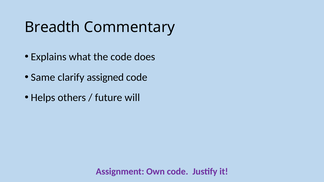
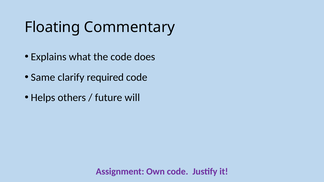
Breadth: Breadth -> Floating (52, 27)
assigned: assigned -> required (105, 77)
